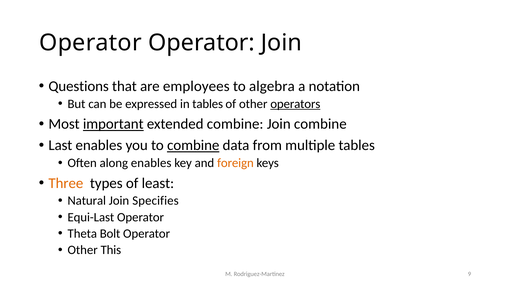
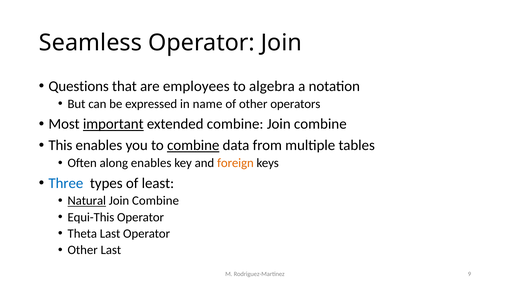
Operator: Operator -> Seamless (91, 43)
in tables: tables -> name (208, 104)
operators underline: present -> none (295, 104)
Last: Last -> This (60, 145)
Three colour: orange -> blue (66, 183)
Natural underline: none -> present (87, 201)
Specifies: Specifies -> Combine (156, 201)
Equi-Last: Equi-Last -> Equi-This (91, 217)
Theta Bolt: Bolt -> Last (110, 233)
Other This: This -> Last (111, 250)
